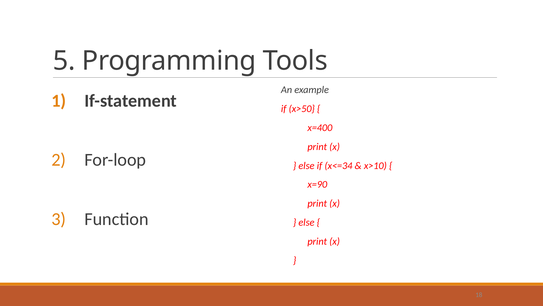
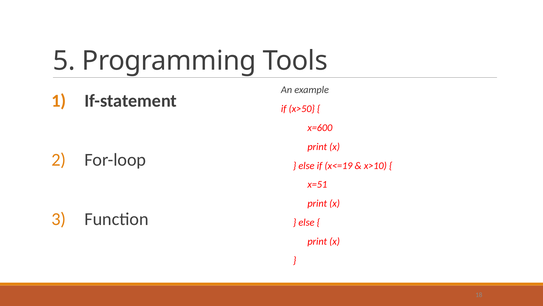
x=400: x=400 -> x=600 (320, 128)
x<=34: x<=34 -> x<=19 (338, 165)
x=90: x=90 -> x=51 (317, 184)
